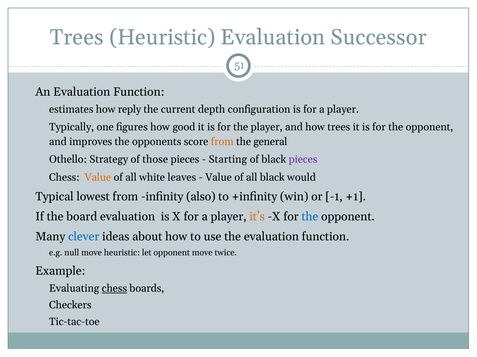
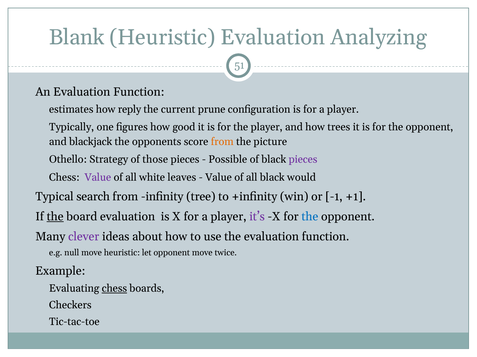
Trees: Trees -> Blank (77, 38)
Successor: Successor -> Analyzing (379, 38)
depth: depth -> prune (212, 110)
improves: improves -> blackjack (91, 142)
general: general -> picture (270, 142)
Starting: Starting -> Possible (228, 160)
Value colour: orange -> purple (98, 178)
lowest: lowest -> search (93, 197)
also: also -> tree (201, 197)
the underline: none -> present (55, 217)
it’s colour: orange -> purple (257, 217)
clever colour: blue -> purple (84, 237)
